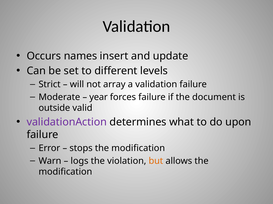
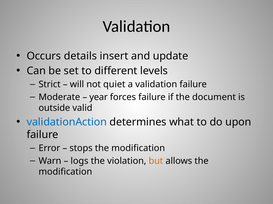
names: names -> details (80, 56)
array: array -> quiet (114, 85)
validationAction colour: purple -> blue (67, 122)
